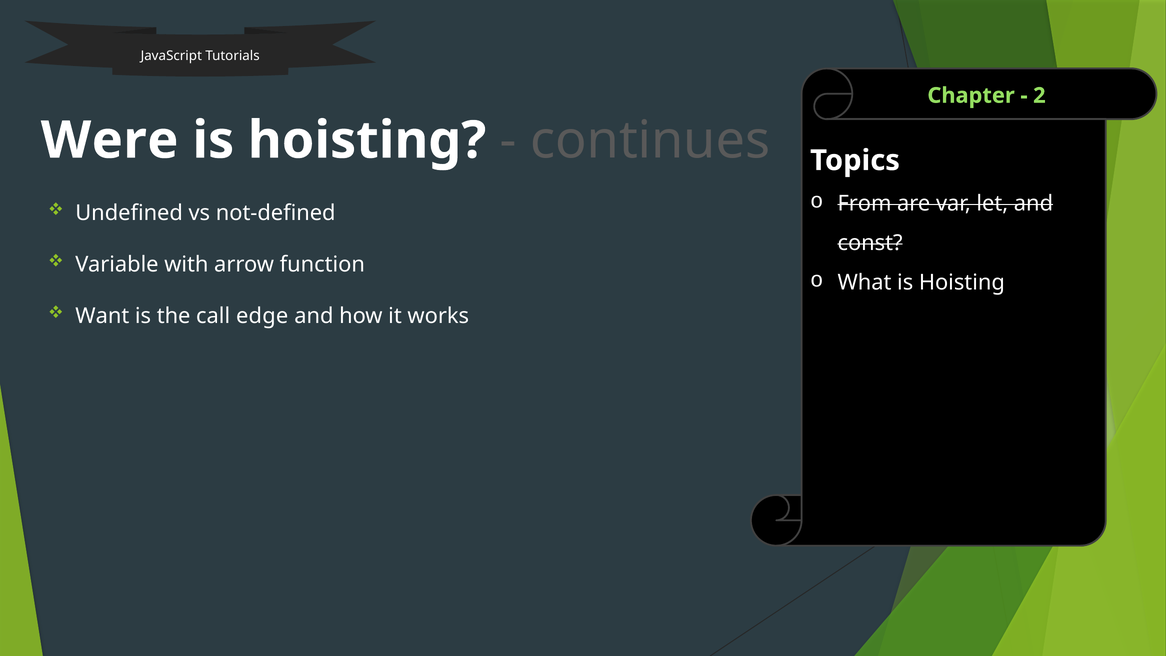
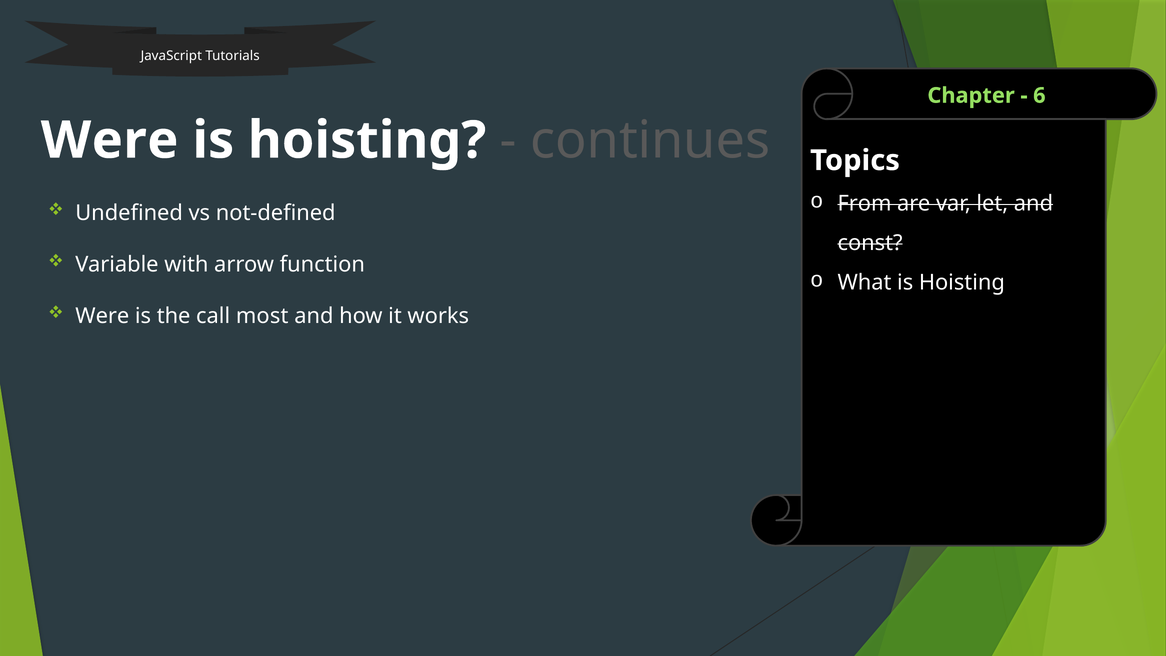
2: 2 -> 6 (1039, 96)
Want: Want -> Were (102, 316)
edge: edge -> most (262, 316)
